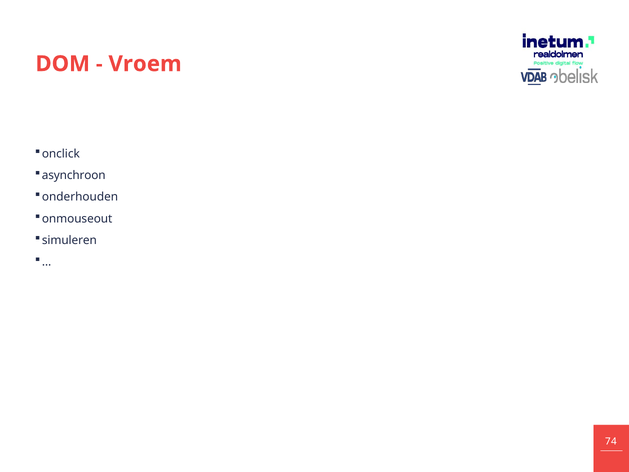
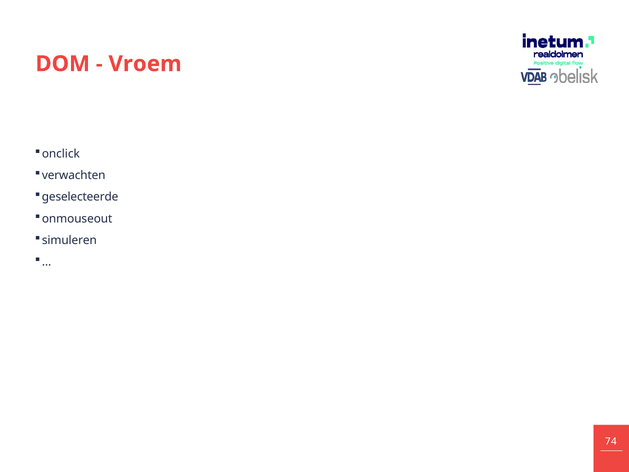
asynchroon: asynchroon -> verwachten (74, 175)
onderhouden: onderhouden -> geselecteerde (80, 197)
